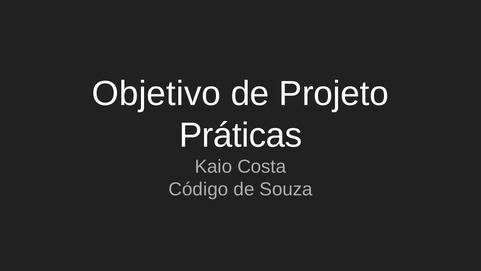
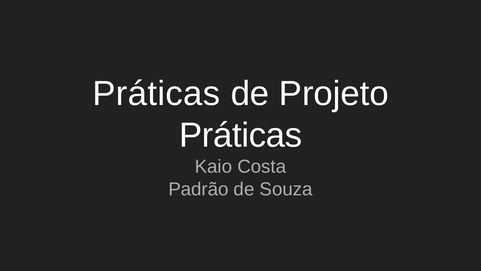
Objetivo: Objetivo -> Práticas (156, 93)
Código: Código -> Padrão (198, 189)
